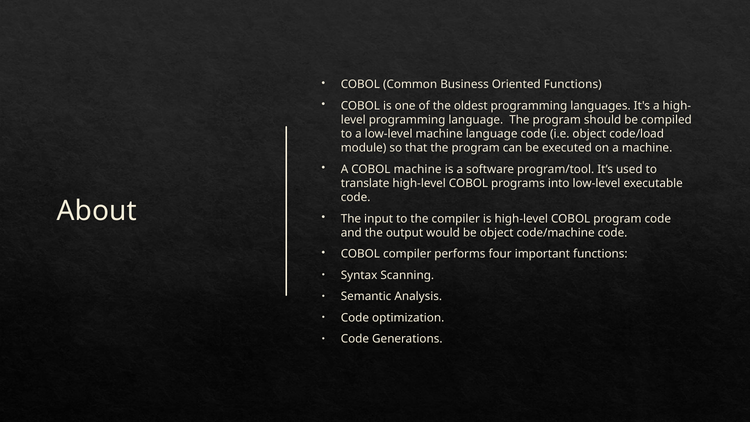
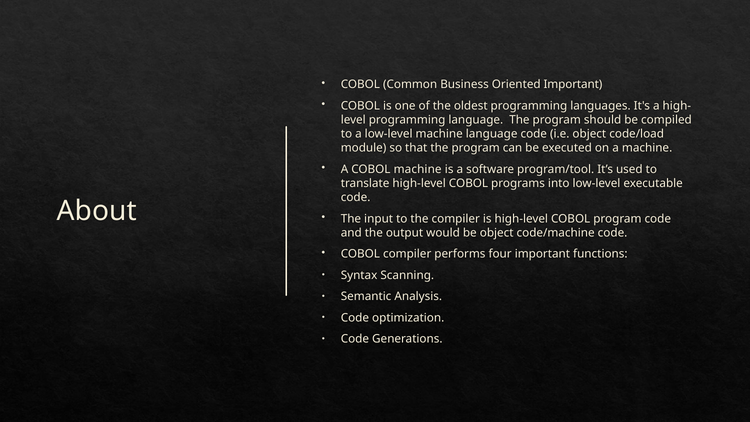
Oriented Functions: Functions -> Important (573, 85)
